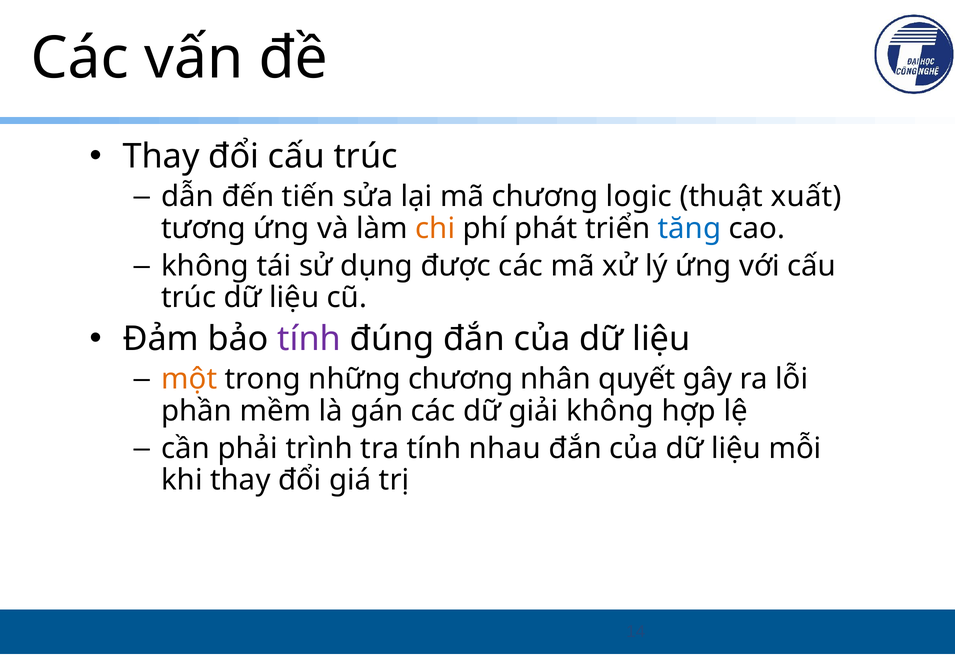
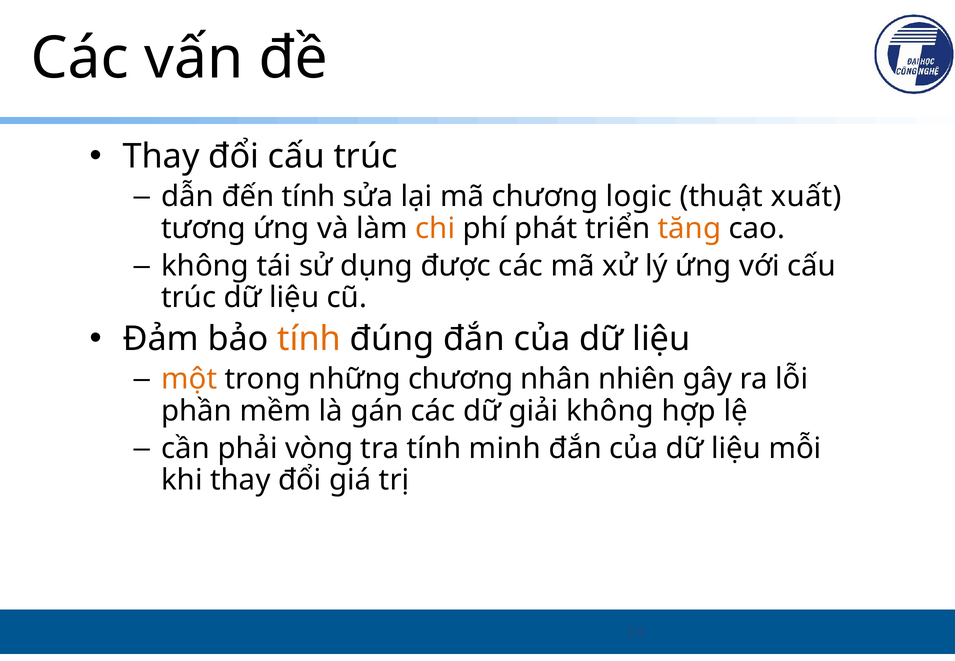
đến tiến: tiến -> tính (309, 197)
tăng colour: blue -> orange (690, 228)
tính colour: purple -> orange (309, 339)
quyết: quyết -> nhiên (637, 379)
trình: trình -> vòng (319, 449)
nhau: nhau -> minh (505, 449)
